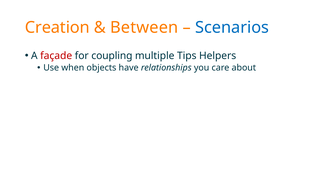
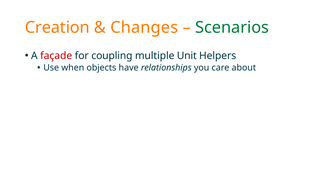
Between: Between -> Changes (144, 27)
Scenarios colour: blue -> green (232, 27)
Tips: Tips -> Unit (187, 56)
